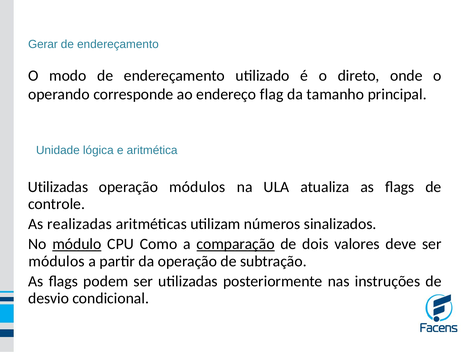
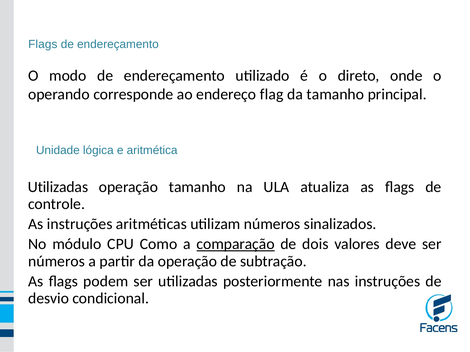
Gerar: Gerar -> Flags (43, 44)
operação módulos: módulos -> tamanho (197, 187)
As realizadas: realizadas -> instruções (80, 224)
módulo underline: present -> none (77, 244)
módulos: módulos -> números (57, 262)
